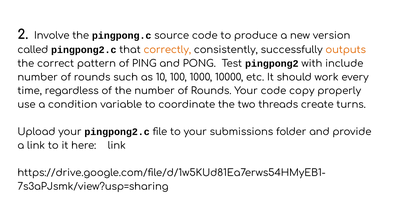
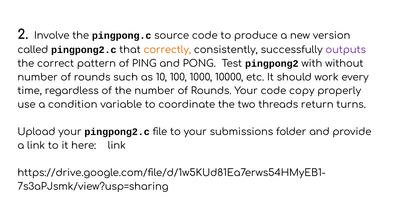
outputs colour: orange -> purple (346, 50)
include: include -> without (344, 64)
create: create -> return (317, 104)
